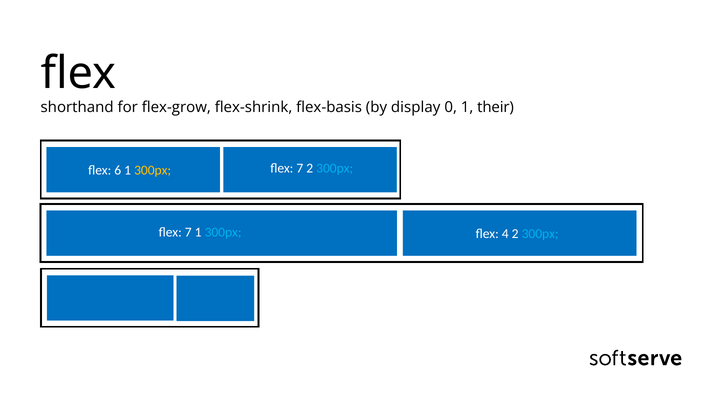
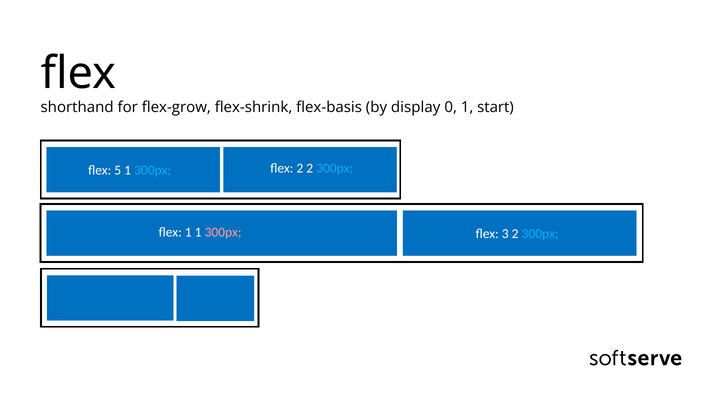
their: their -> start (495, 108)
6: 6 -> 5 (118, 170)
300px colour: yellow -> light blue (153, 170)
7: 7 -> 2 (300, 169)
7: 7 -> 1 (188, 232)
300px colour: light blue -> pink (223, 232)
4: 4 -> 3 (505, 234)
